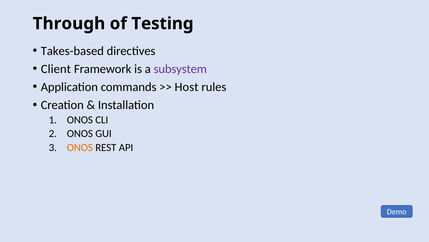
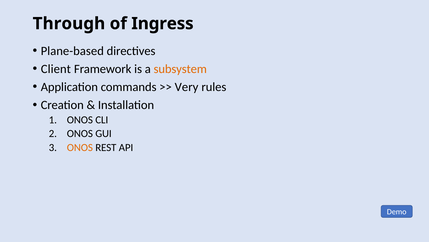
Testing: Testing -> Ingress (162, 24)
Takes-based: Takes-based -> Plane-based (72, 51)
subsystem colour: purple -> orange (180, 69)
Host: Host -> Very (187, 87)
